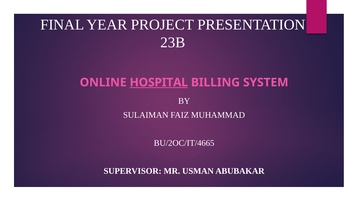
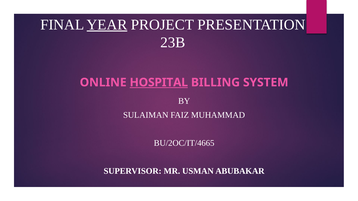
YEAR underline: none -> present (107, 25)
